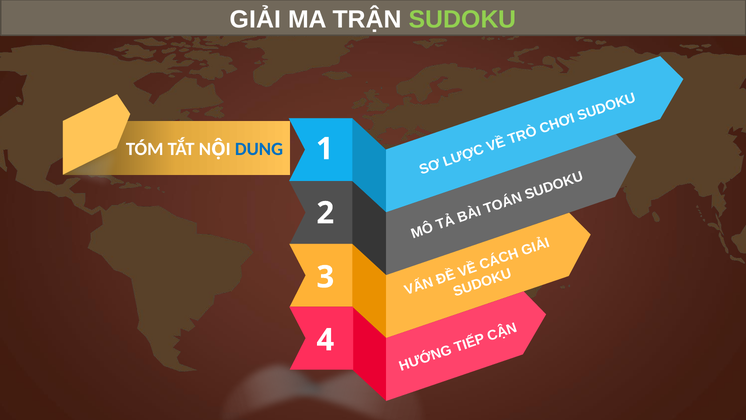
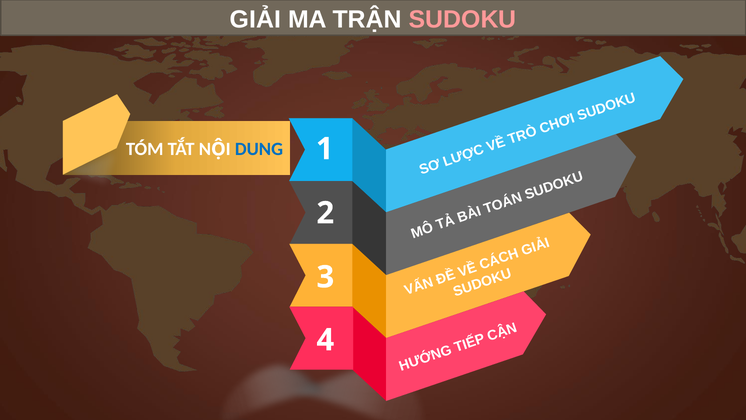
SUDOKU colour: light green -> pink (463, 19)
